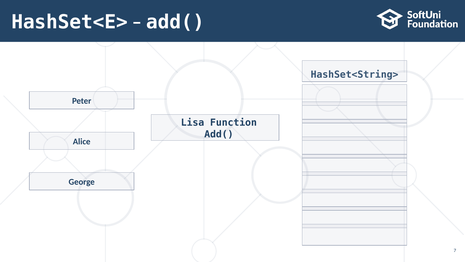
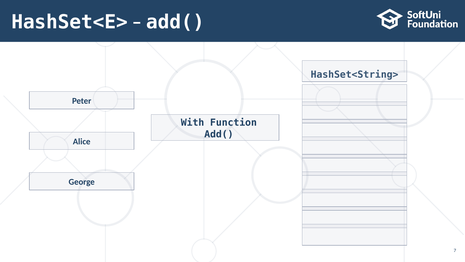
Lisa: Lisa -> With (193, 122)
